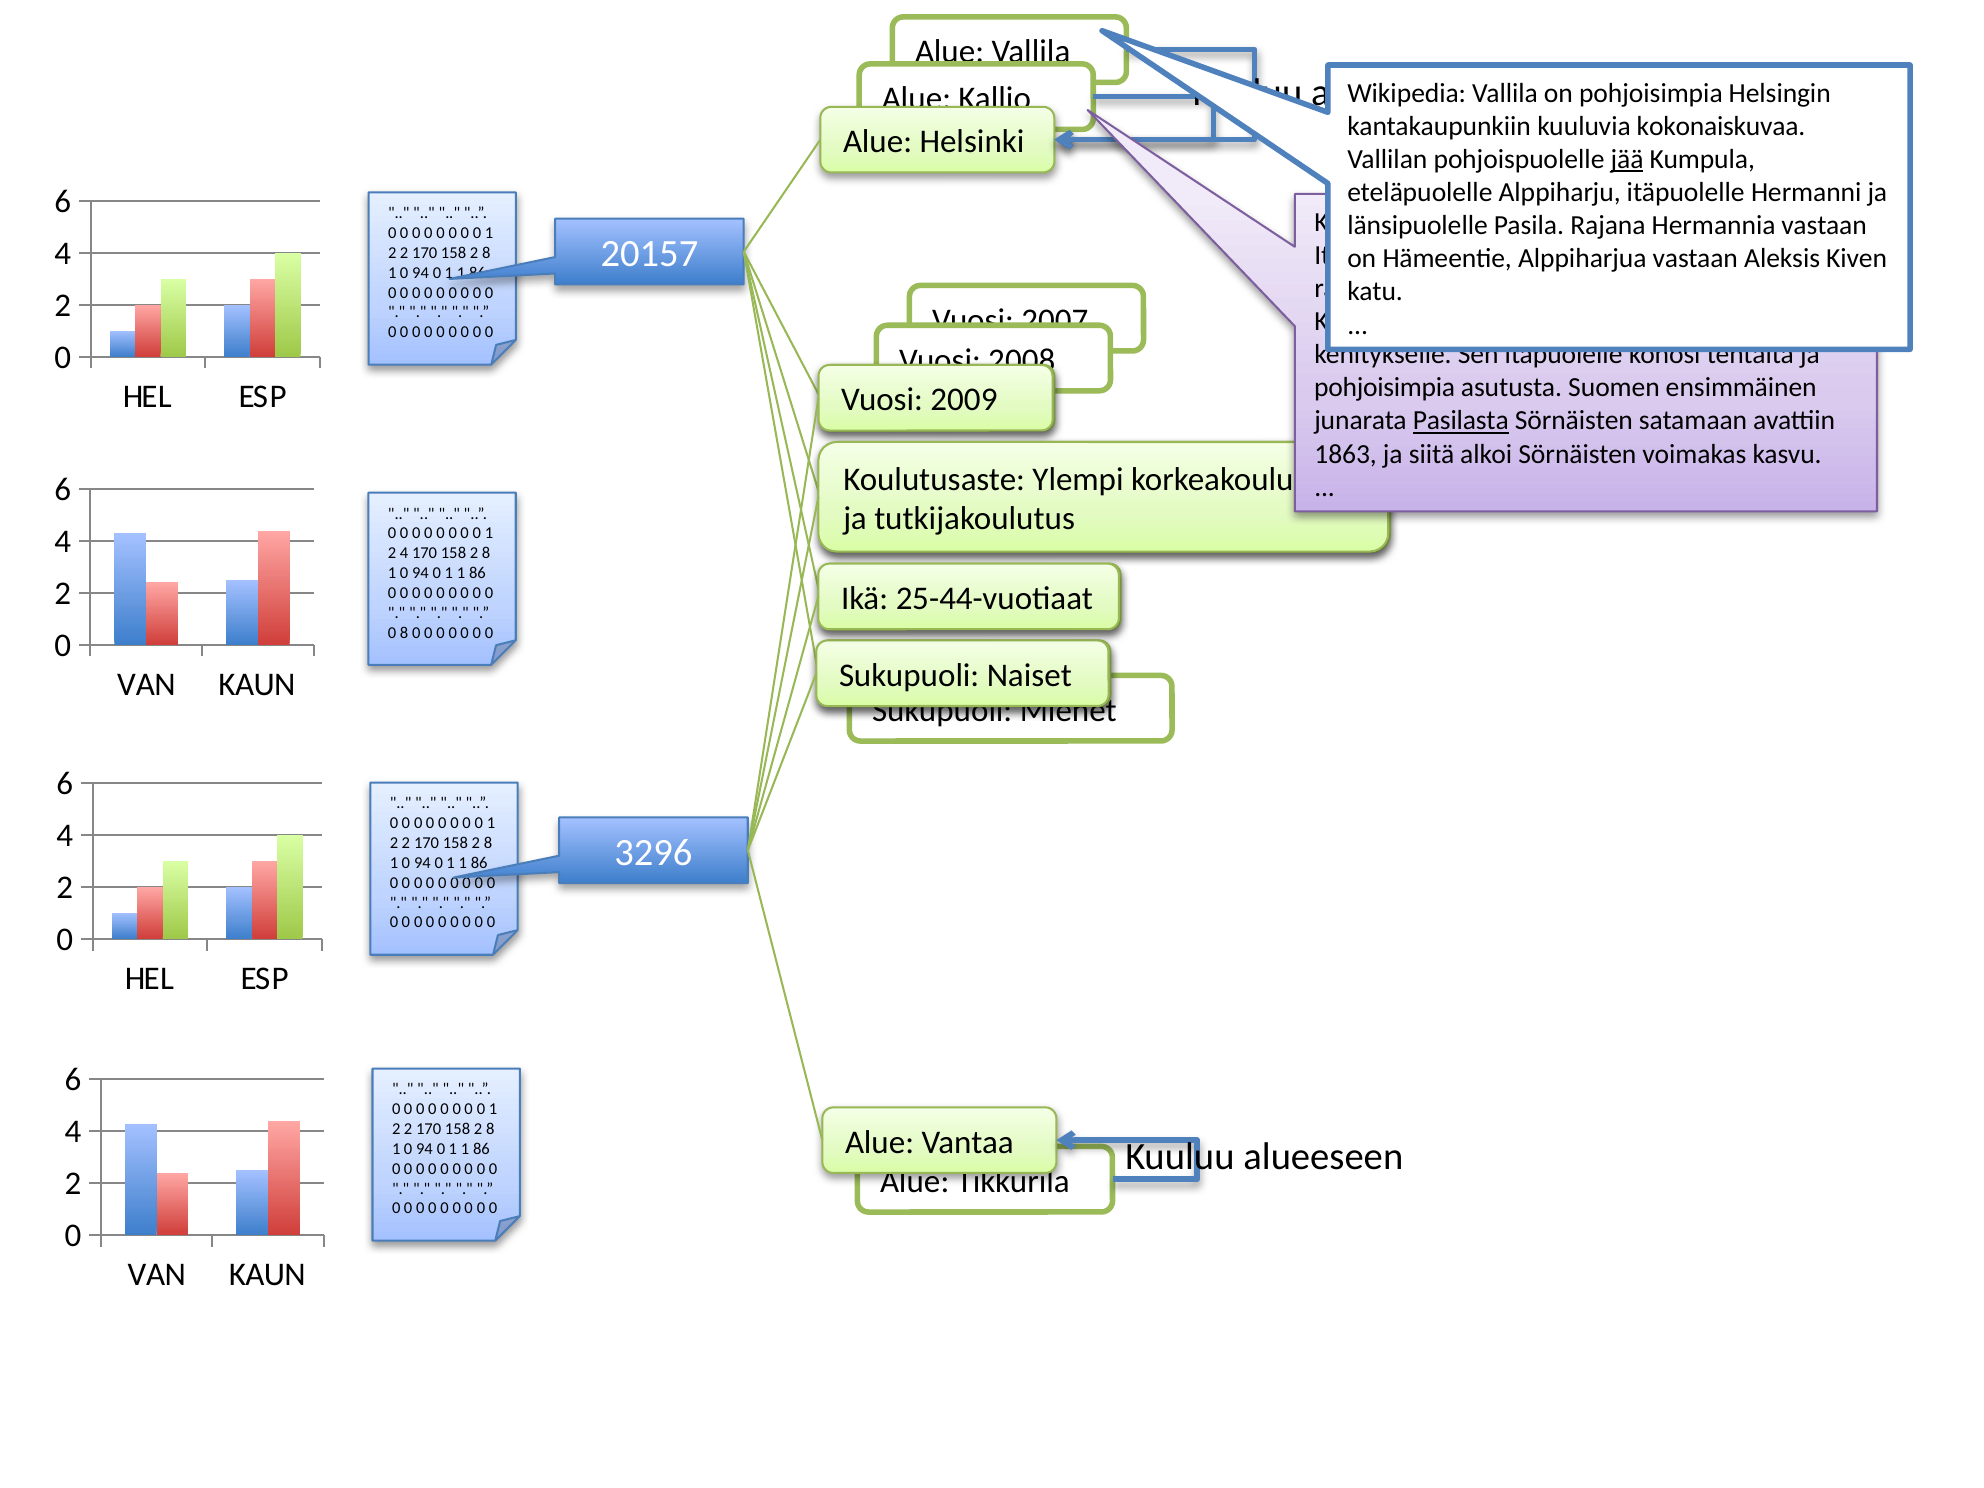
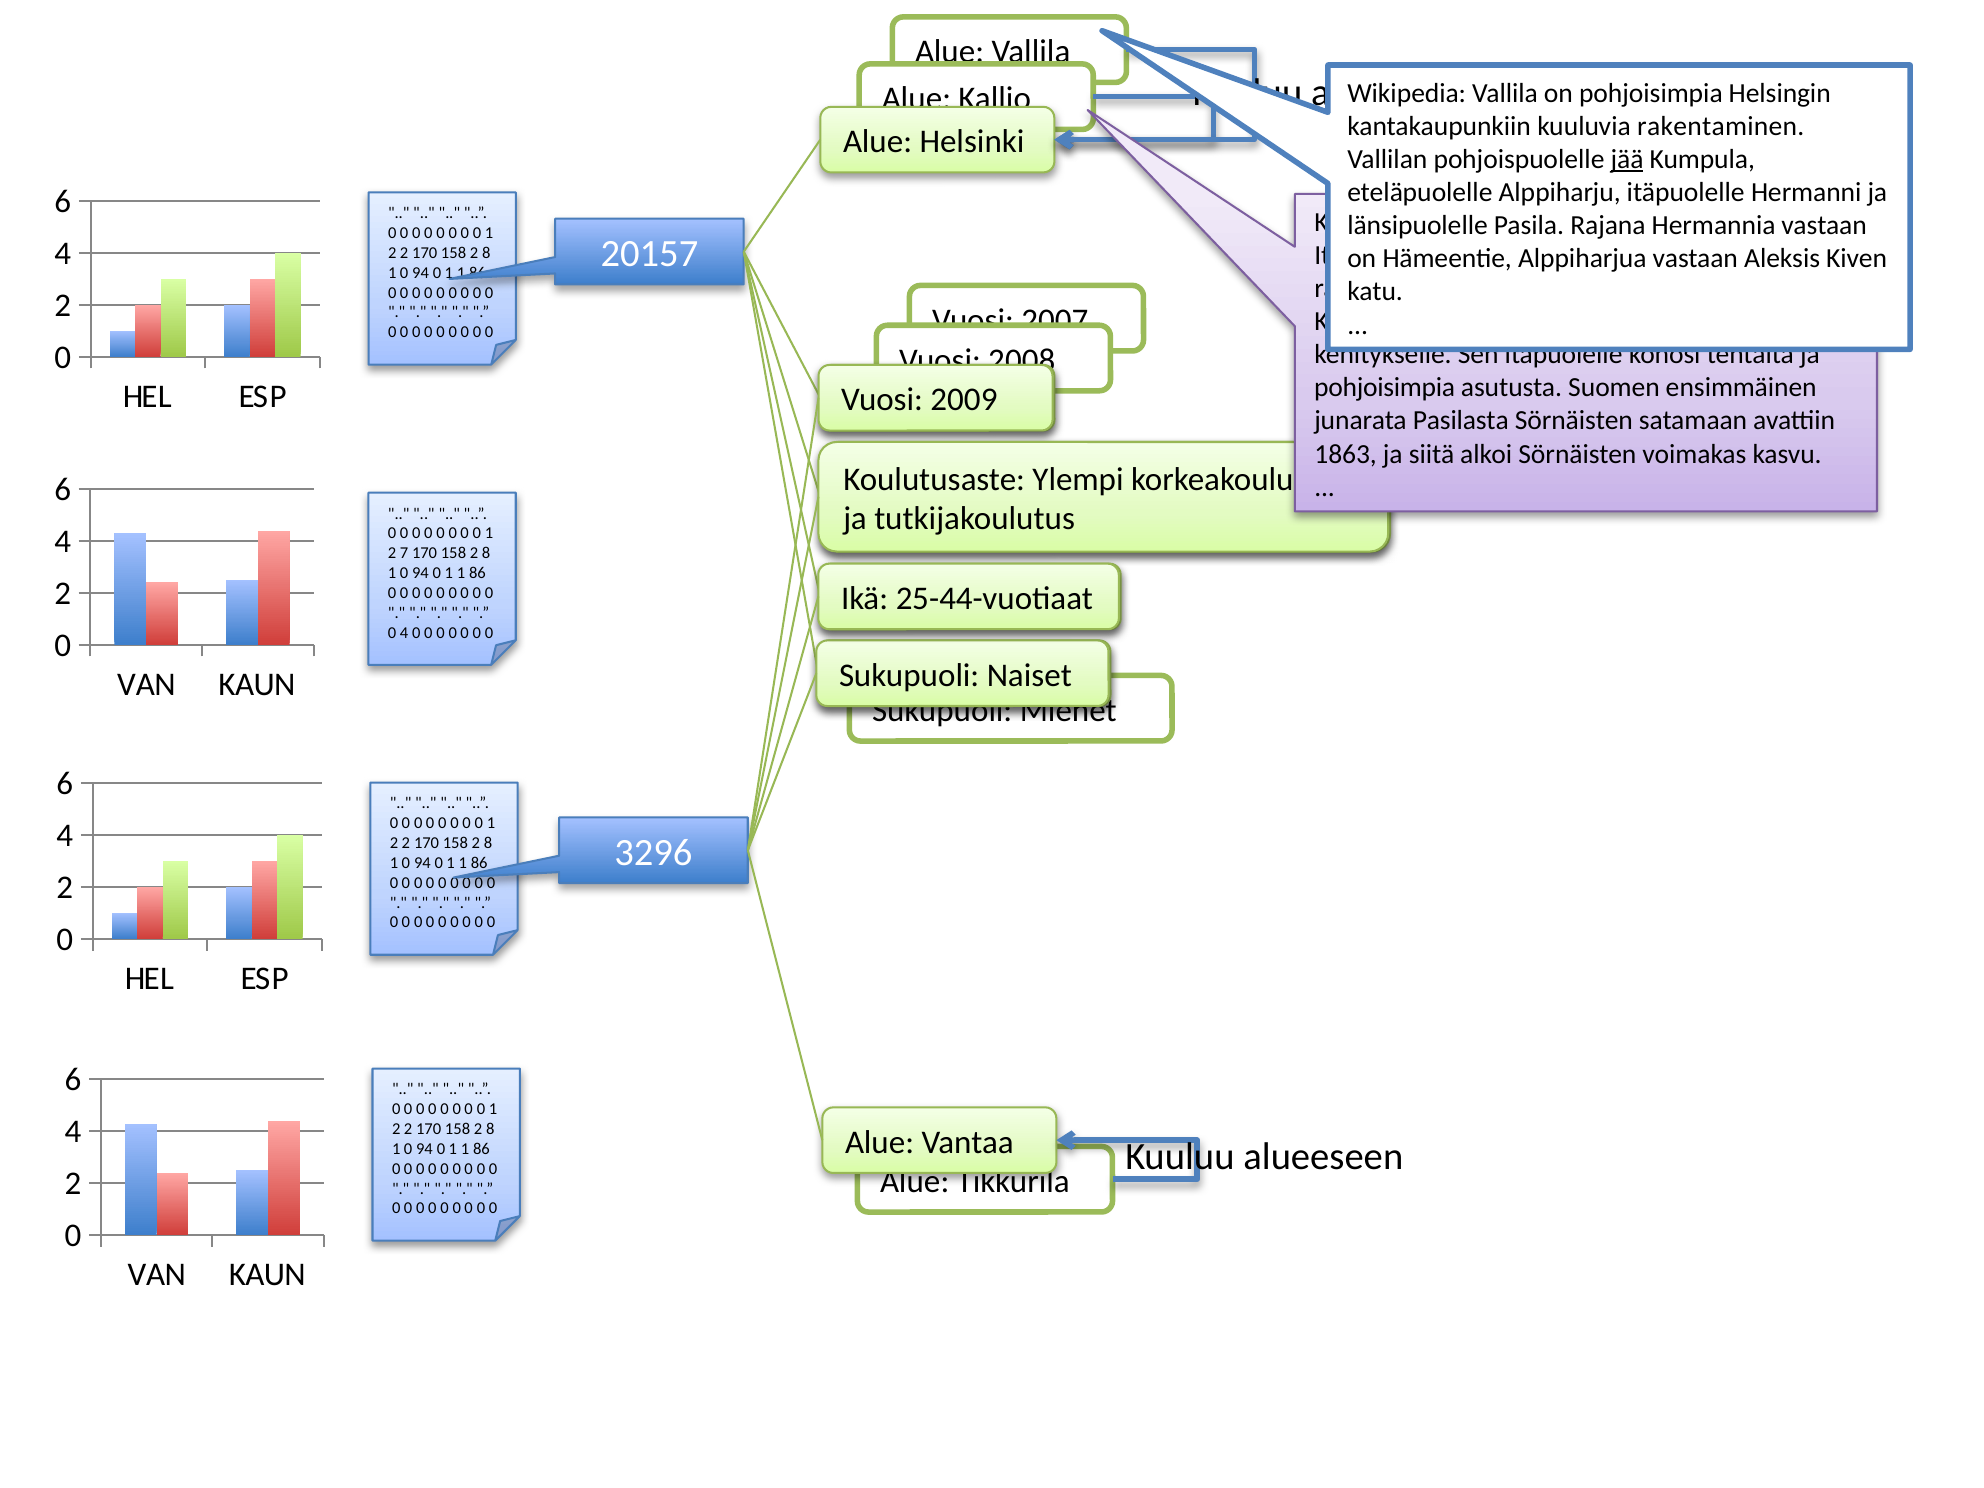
kuuluvia kokonaiskuvaa: kokonaiskuvaa -> rakentaminen (1721, 126)
Pasilasta underline: present -> none (1461, 421)
4: 4 -> 7 (404, 553)
0 8: 8 -> 4 (404, 633)
